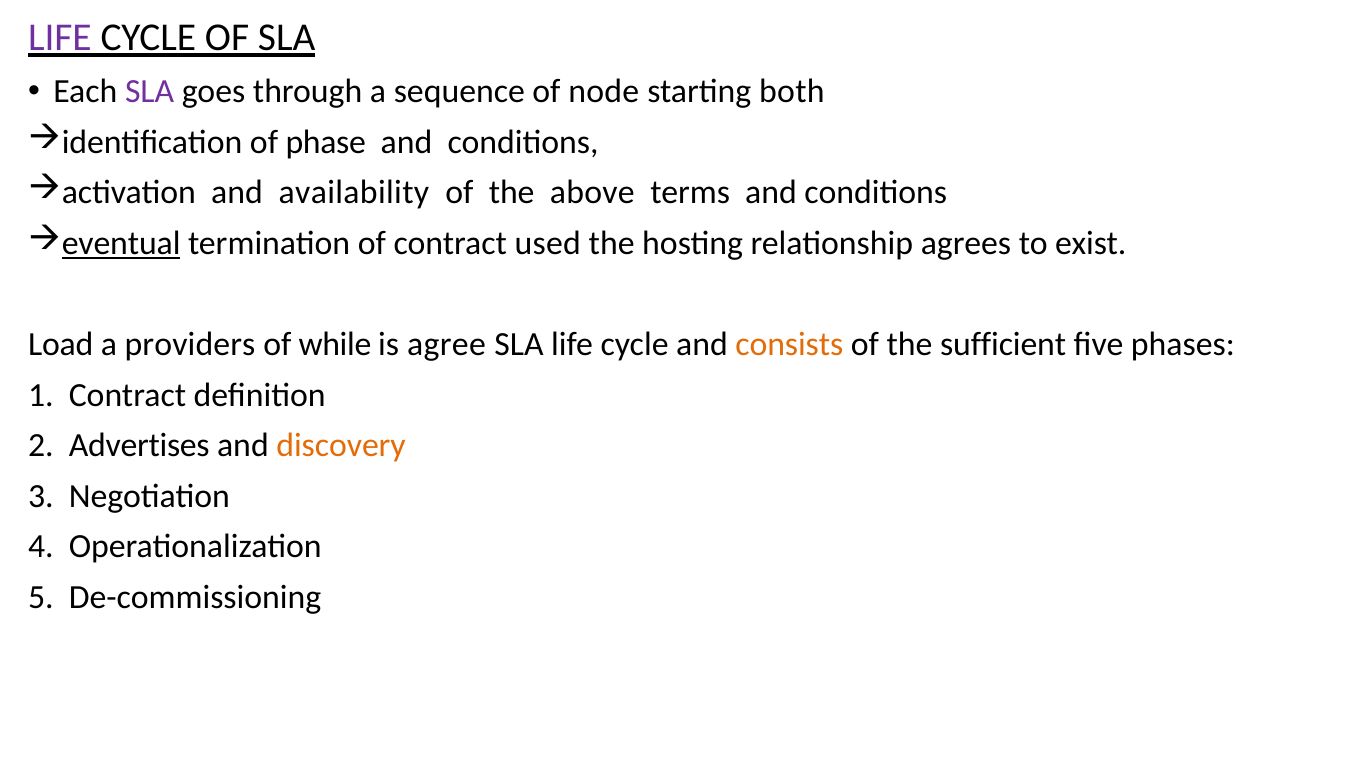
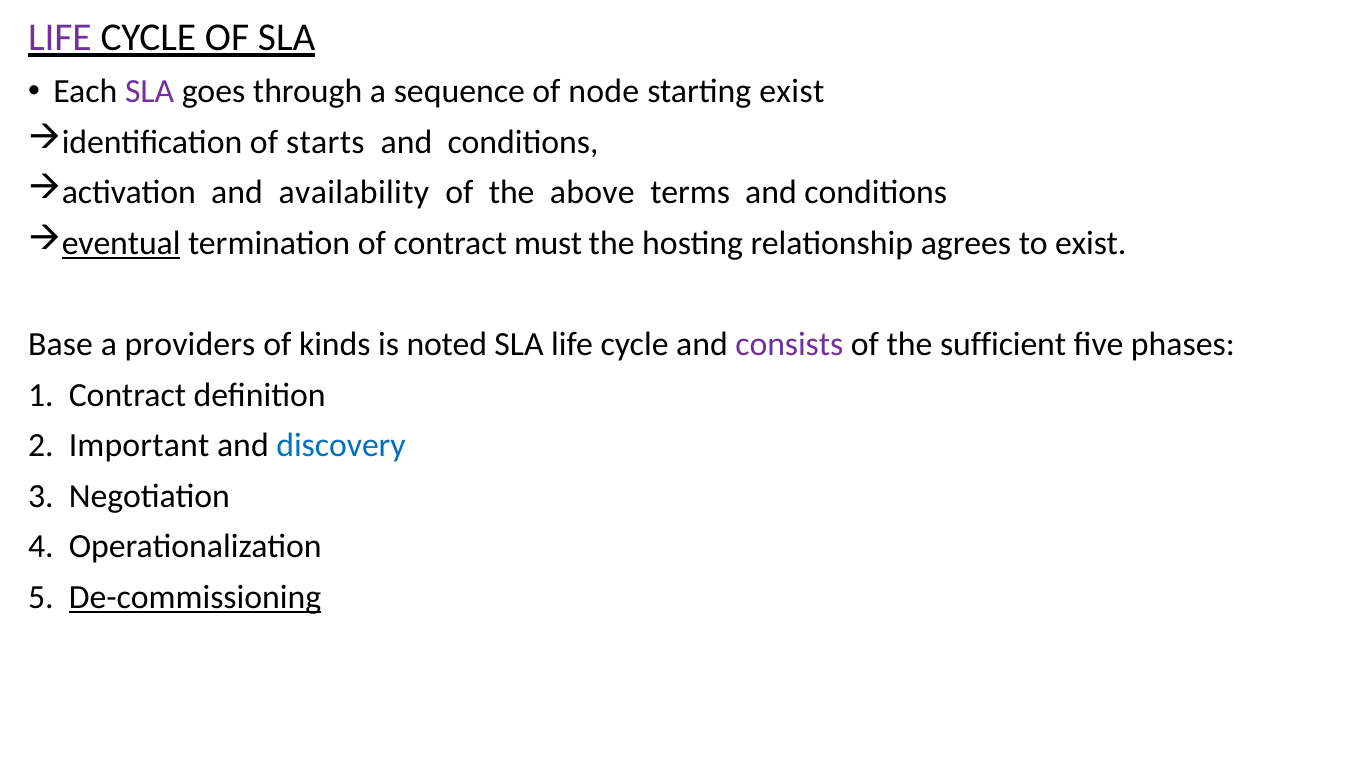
starting both: both -> exist (792, 92)
phase: phase -> starts (325, 142)
used: used -> must (548, 243)
Load: Load -> Base (61, 344)
while: while -> kinds (335, 344)
agree: agree -> noted (447, 344)
consists colour: orange -> purple (789, 344)
Advertises: Advertises -> Important (139, 445)
discovery colour: orange -> blue (341, 445)
De-commissioning underline: none -> present (195, 597)
